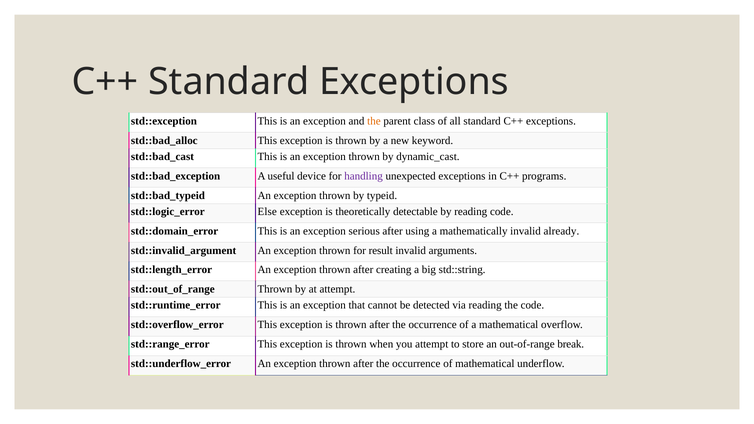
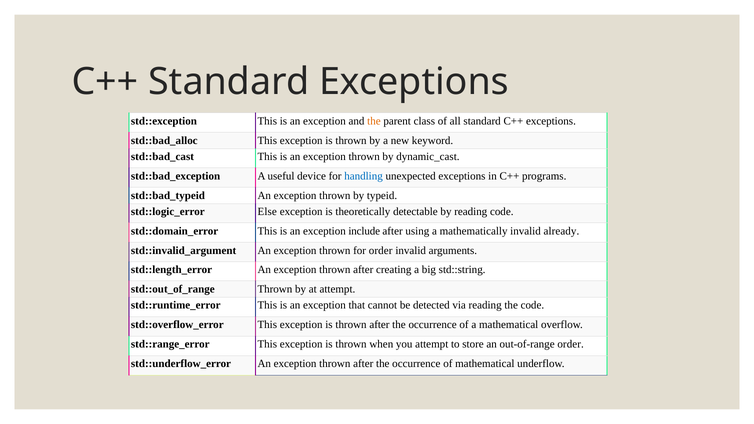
handling colour: purple -> blue (364, 176)
serious: serious -> include (364, 231)
for result: result -> order (381, 251)
out-of-range break: break -> order (571, 344)
